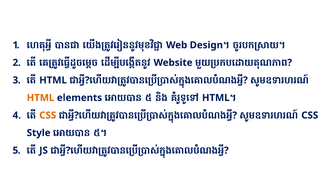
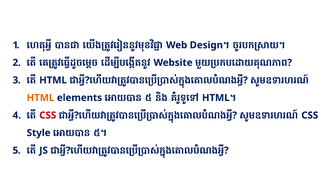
CSS colour: orange -> red (48, 115)
